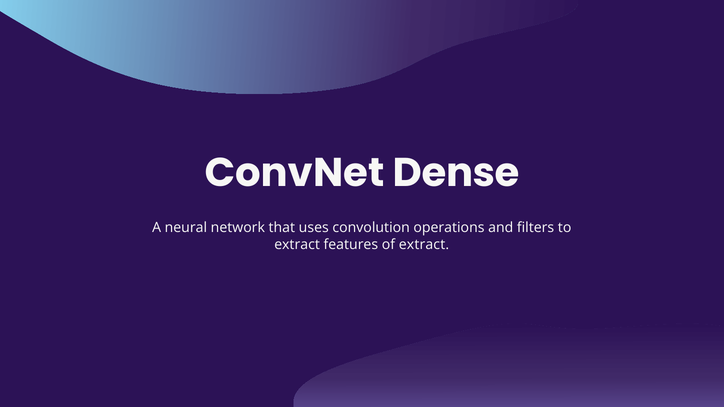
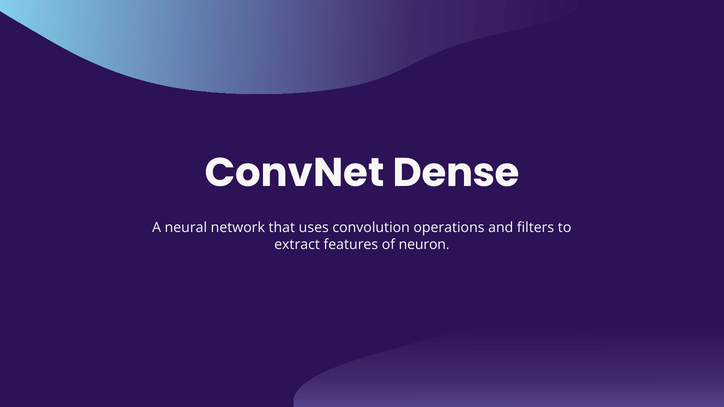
of extract: extract -> neuron (424, 245)
